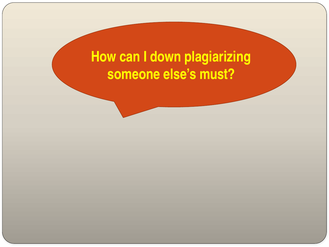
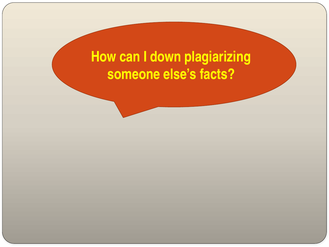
must: must -> facts (217, 74)
